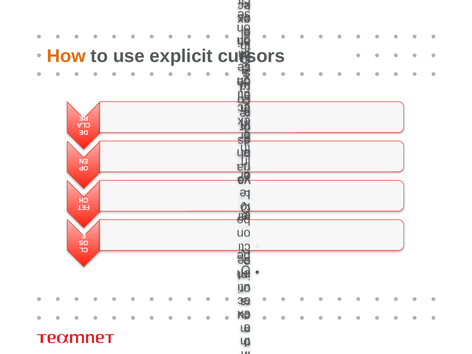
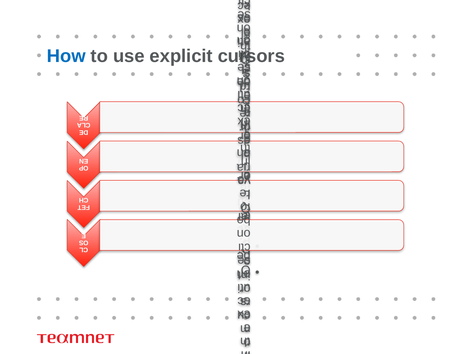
How colour: orange -> blue (66, 56)
